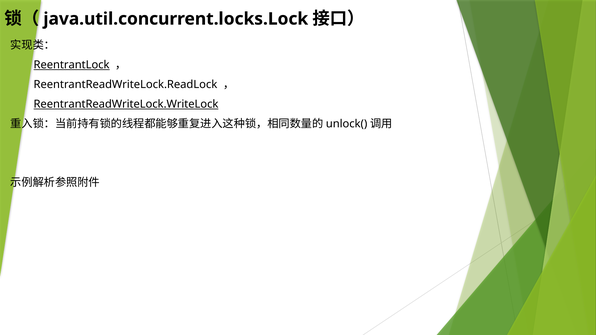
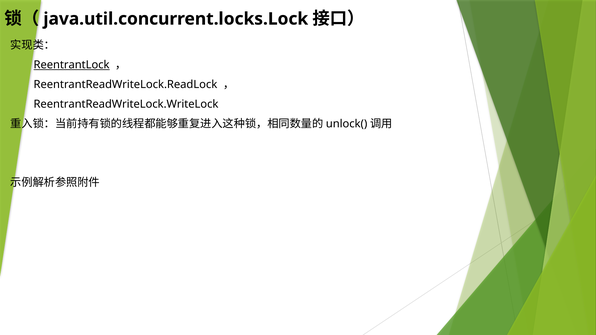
ReentrantReadWriteLock.WriteLock underline: present -> none (126, 104)
